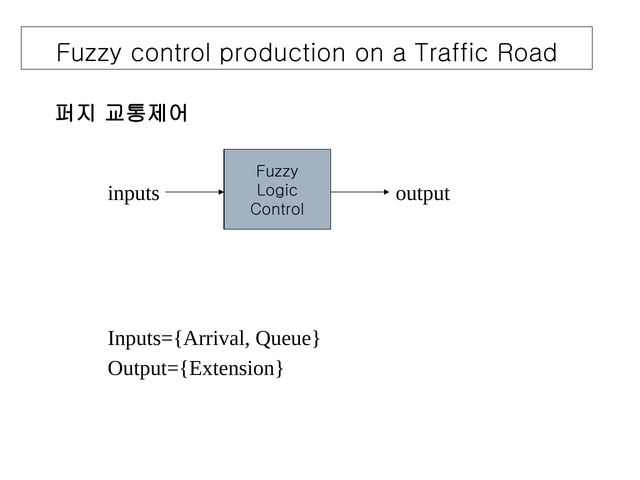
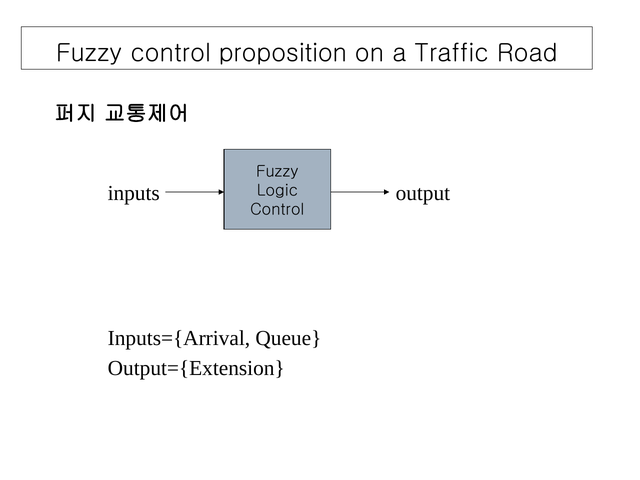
production: production -> proposition (283, 53)
